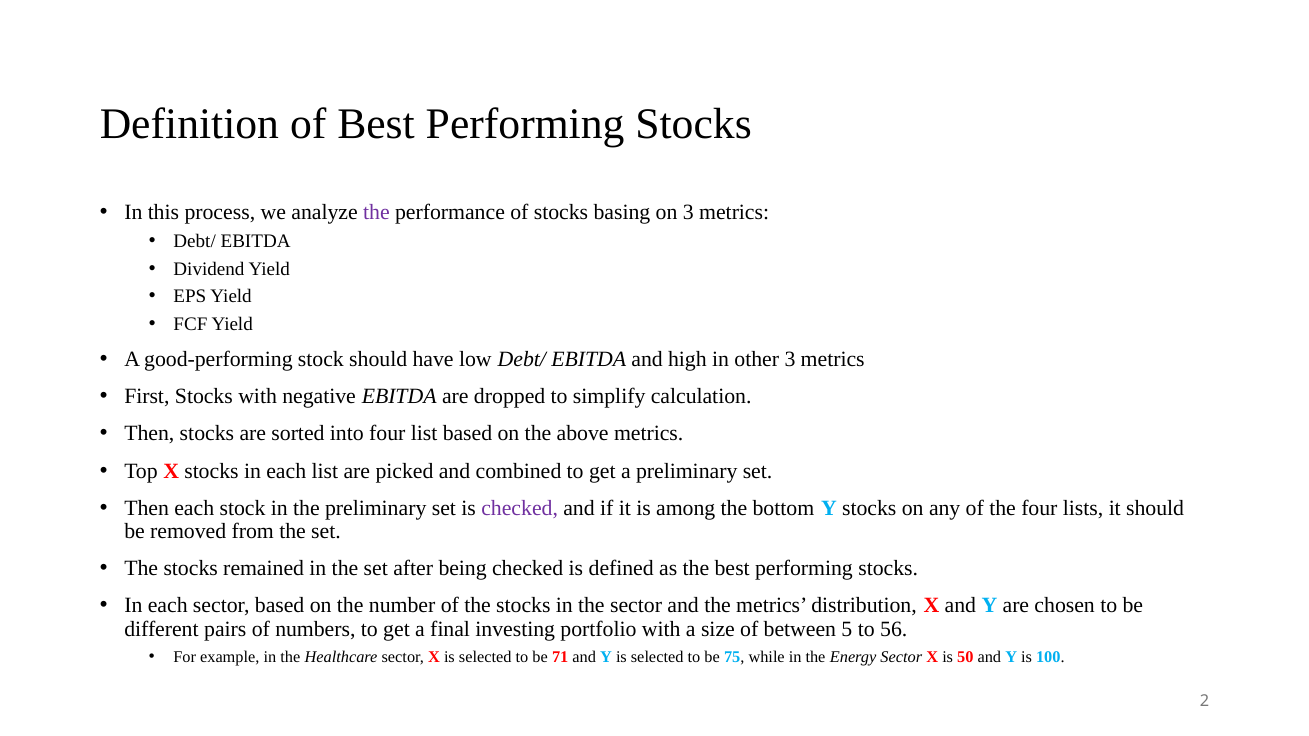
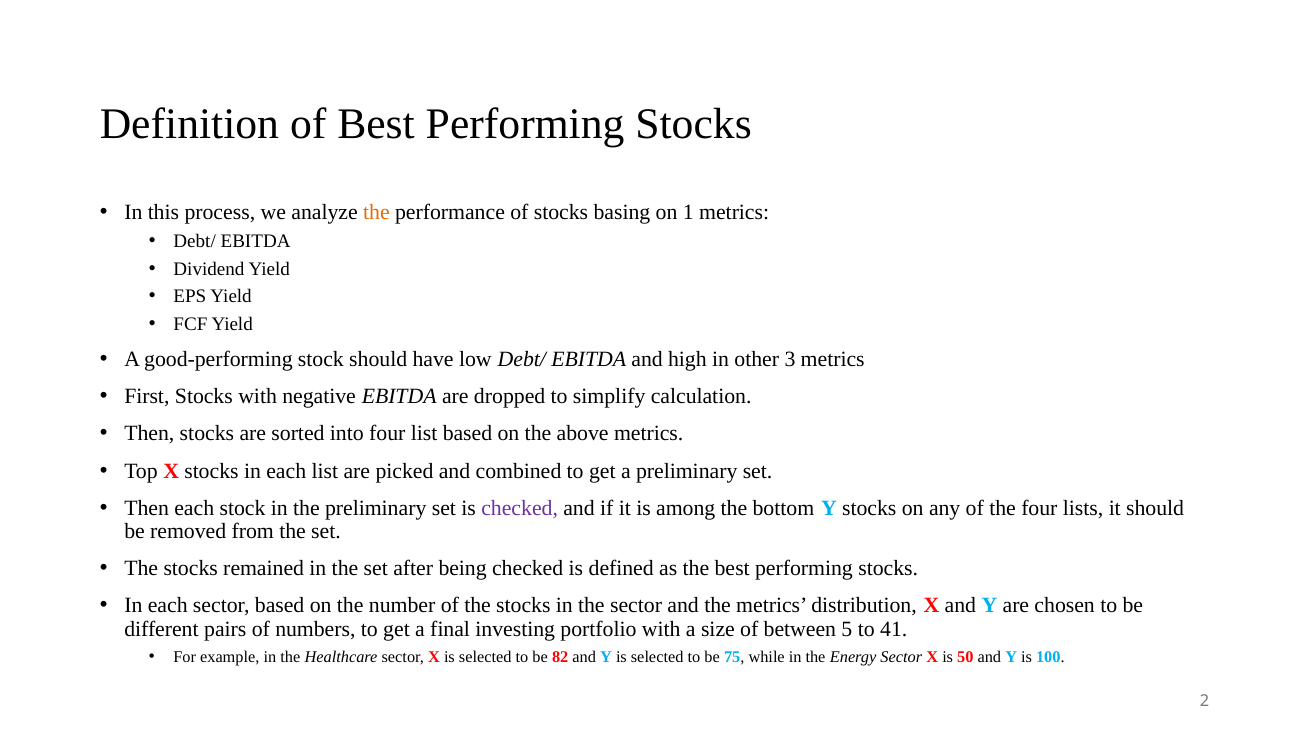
the colour: purple -> orange (376, 213)
on 3: 3 -> 1 (688, 213)
56: 56 -> 41 (894, 629)
71: 71 -> 82 (560, 657)
